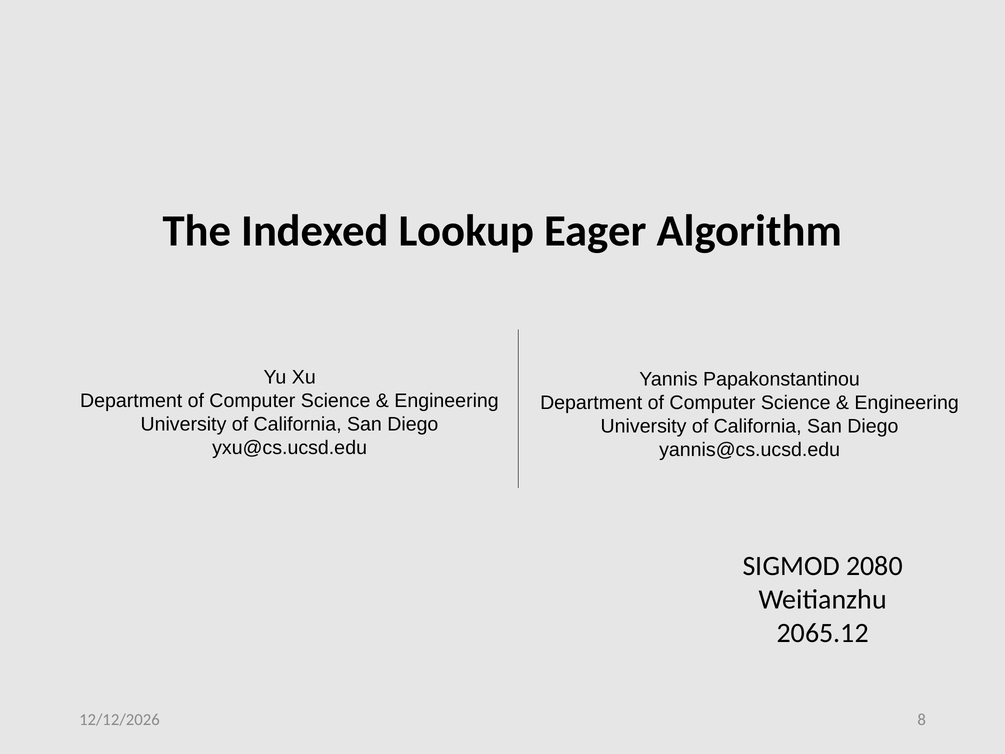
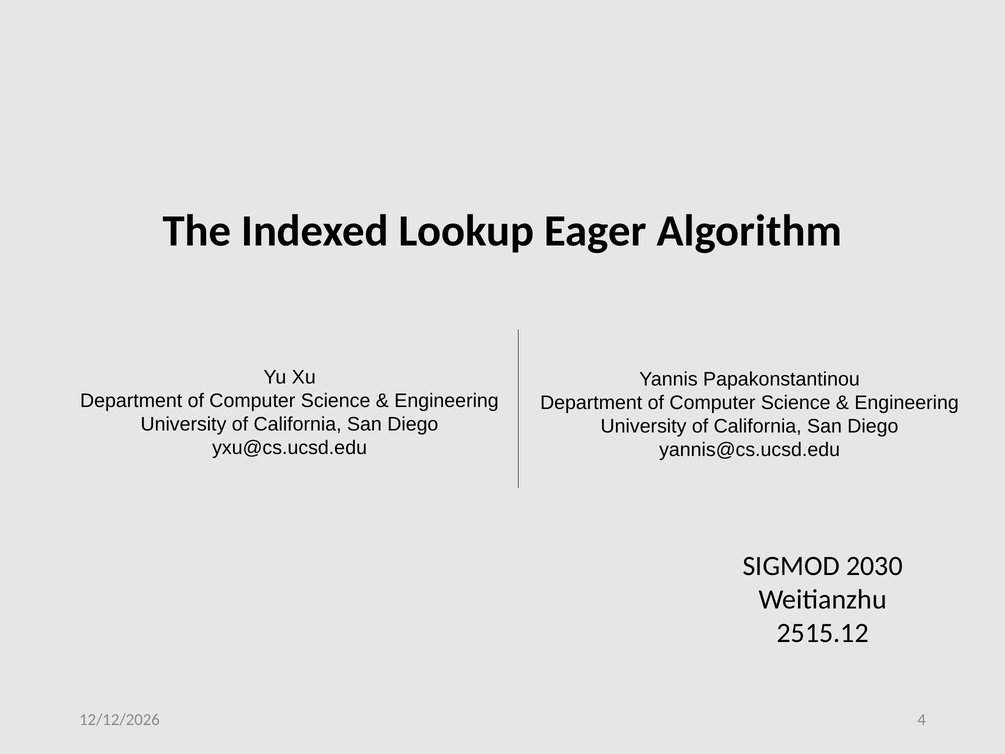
2080: 2080 -> 2030 (874, 566)
2065.12: 2065.12 -> 2515.12 (823, 633)
8: 8 -> 4 (922, 720)
